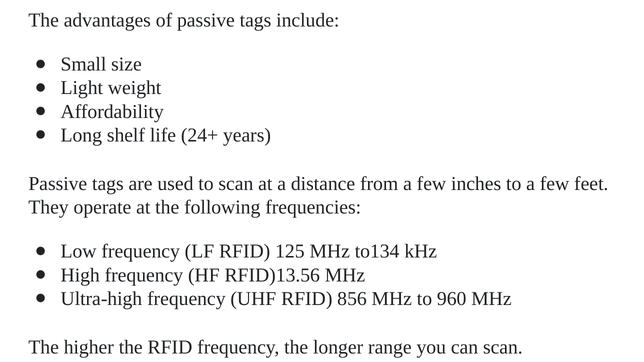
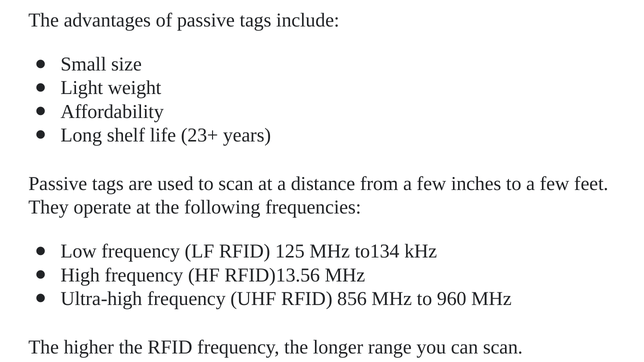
24+: 24+ -> 23+ (200, 135)
